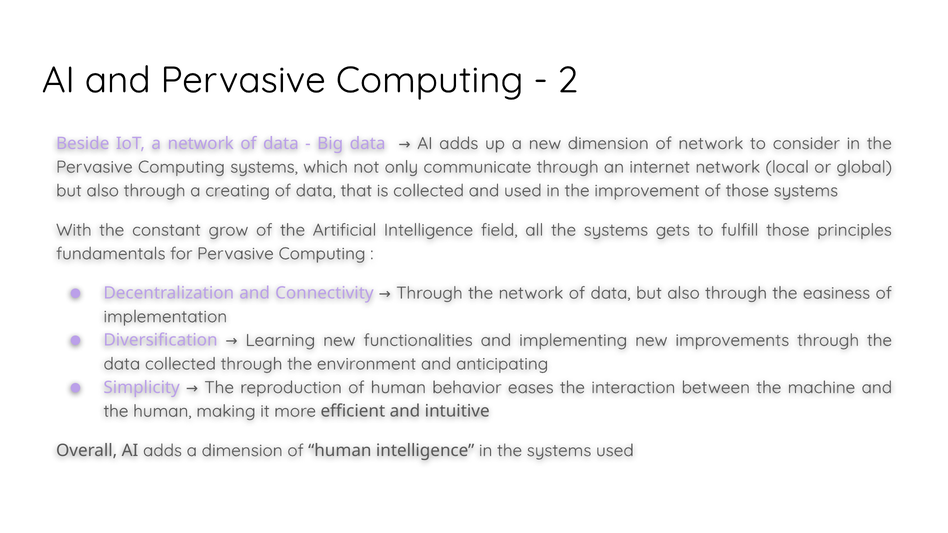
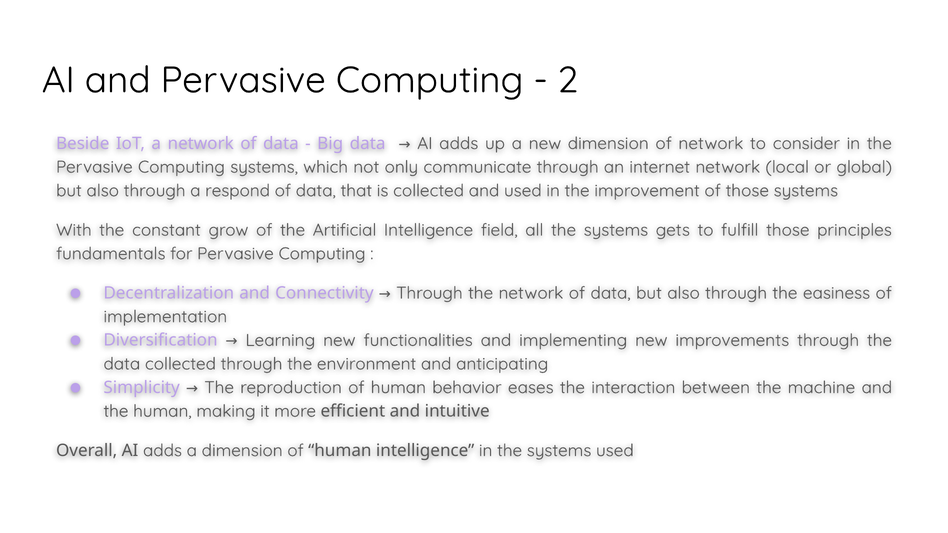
creating: creating -> respond (238, 191)
